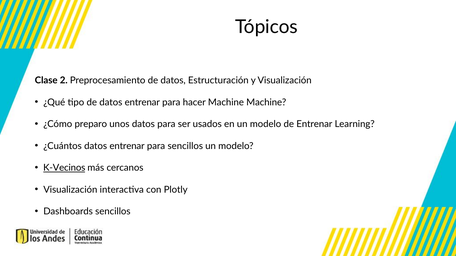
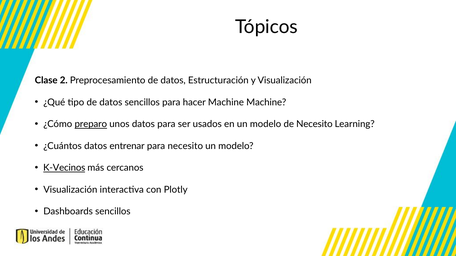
de datos entrenar: entrenar -> sencillos (142, 103)
preparo underline: none -> present (91, 124)
de Entrenar: Entrenar -> Necesito (314, 124)
para sencillos: sencillos -> necesito (185, 146)
